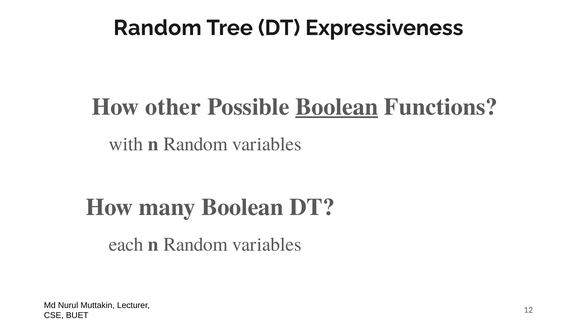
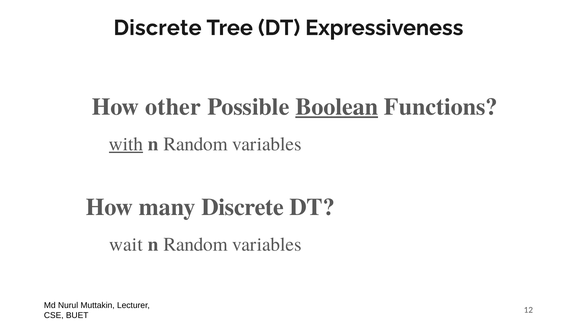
Random: Random -> Discrete (158, 28)
with underline: none -> present (126, 144)
many Boolean: Boolean -> Discrete (243, 207)
each: each -> wait (126, 244)
